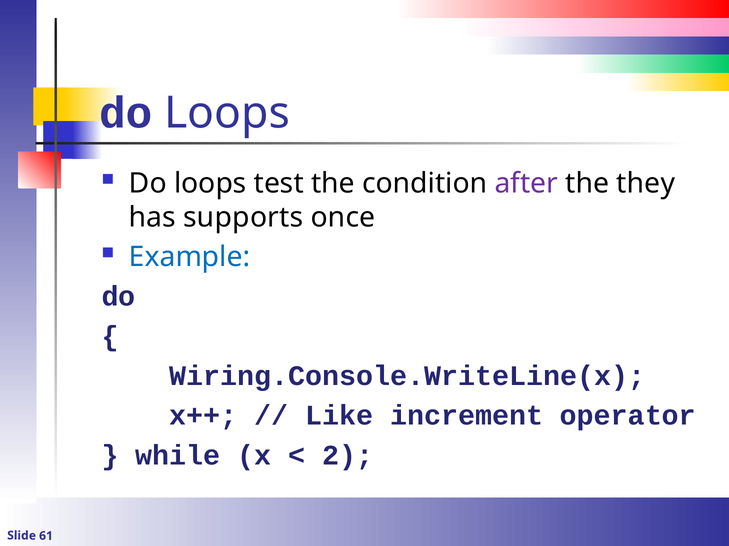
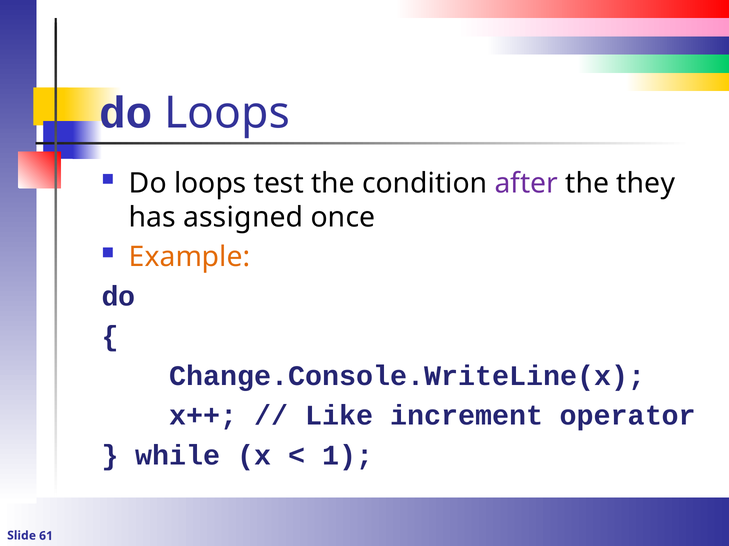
supports: supports -> assigned (243, 218)
Example colour: blue -> orange (190, 257)
Wiring.Console.WriteLine(x: Wiring.Console.WriteLine(x -> Change.Console.WriteLine(x (407, 376)
2: 2 -> 1 (348, 456)
